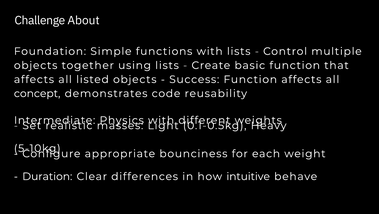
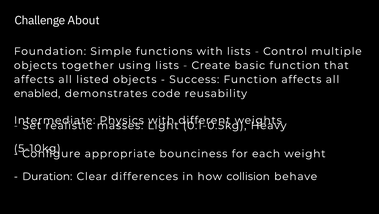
concept: concept -> enabled (37, 93)
intuitive: intuitive -> collision (248, 176)
